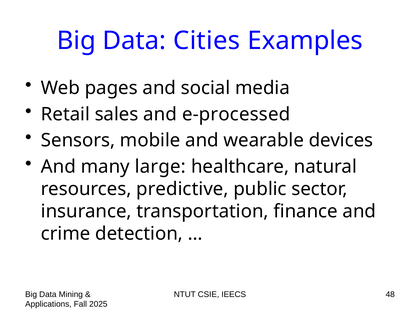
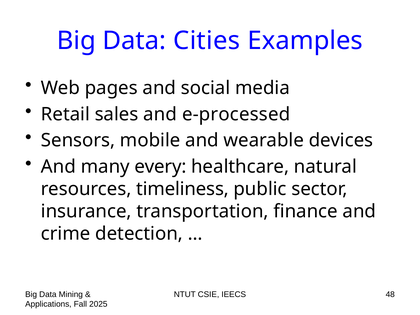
large: large -> every (161, 167)
predictive: predictive -> timeliness (183, 189)
